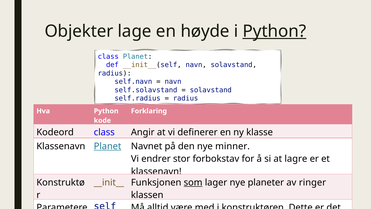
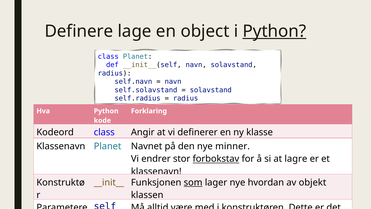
Objekter: Objekter -> Definere (79, 31)
høyde: høyde -> object (205, 31)
Planet underline: present -> none (108, 146)
forbokstav underline: none -> present (216, 159)
planeter: planeter -> hvordan (266, 182)
ringer: ringer -> objekt (313, 182)
